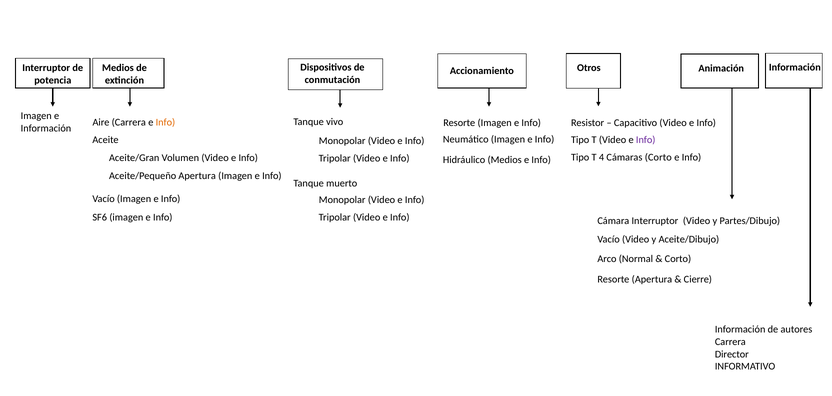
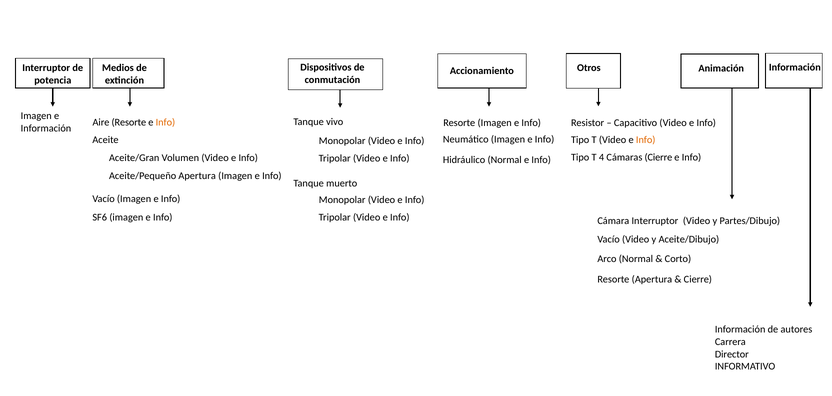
Aire Carrera: Carrera -> Resorte (129, 122)
Info colour: purple -> orange (646, 140)
Cámaras Corto: Corto -> Cierre (658, 158)
Hidráulico Medios: Medios -> Normal (505, 160)
